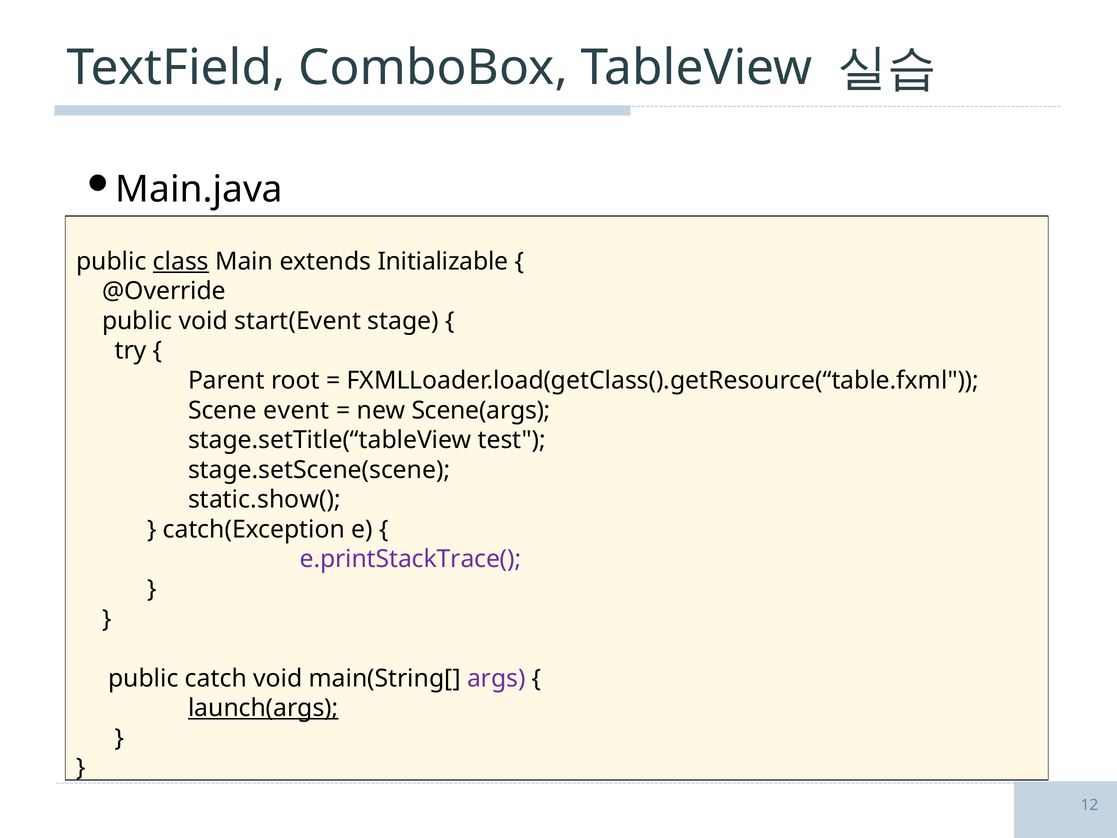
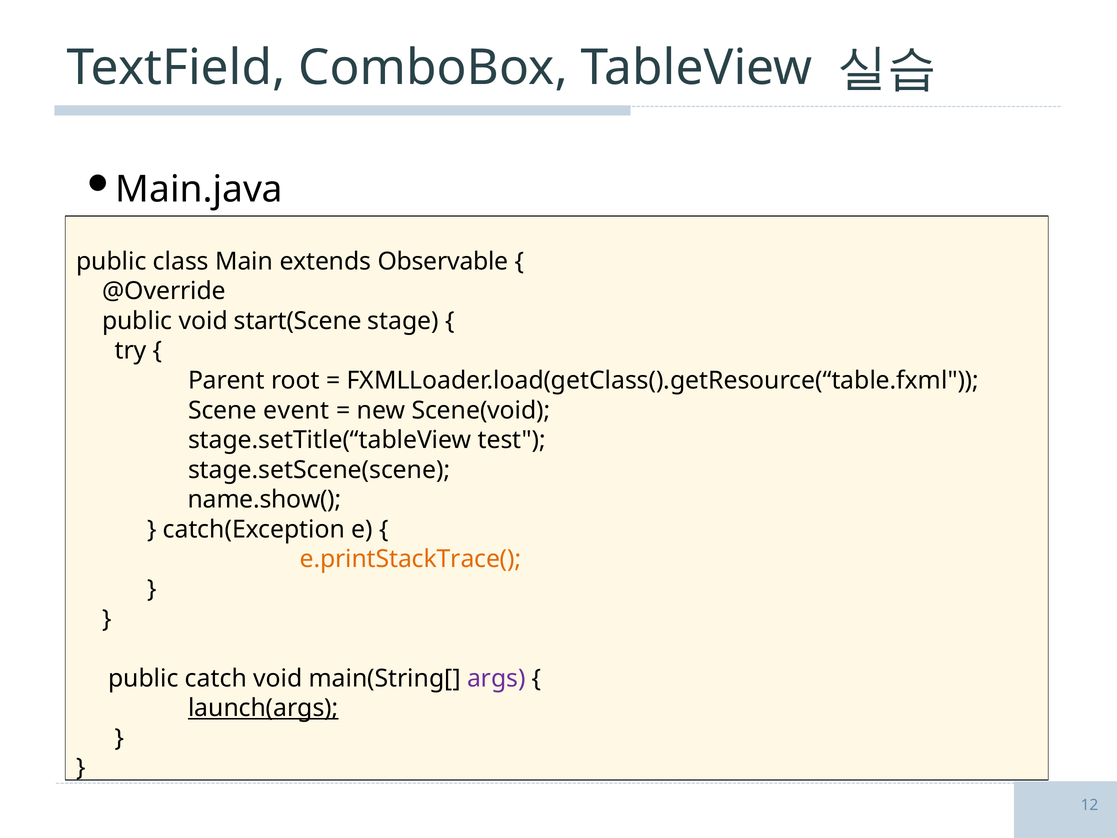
class underline: present -> none (181, 261)
Initializable: Initializable -> Observable (443, 261)
start(Event: start(Event -> start(Scene (298, 321)
Scene(args: Scene(args -> Scene(void (481, 410)
static.show(: static.show( -> name.show( (265, 500)
e.printStackTrace( colour: purple -> orange (411, 559)
